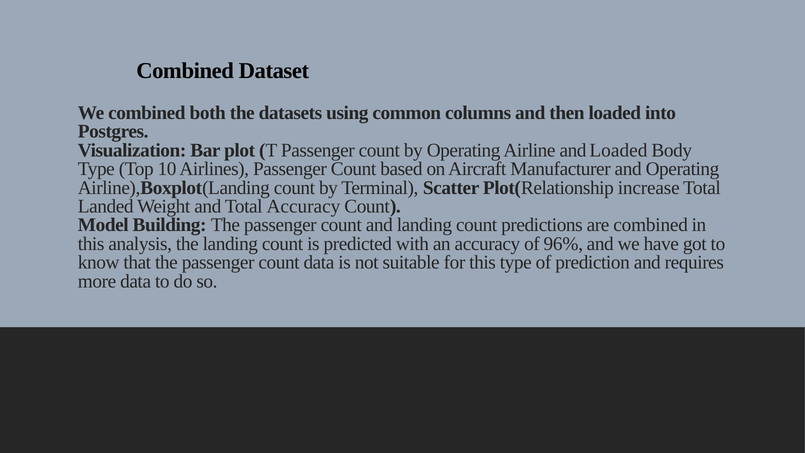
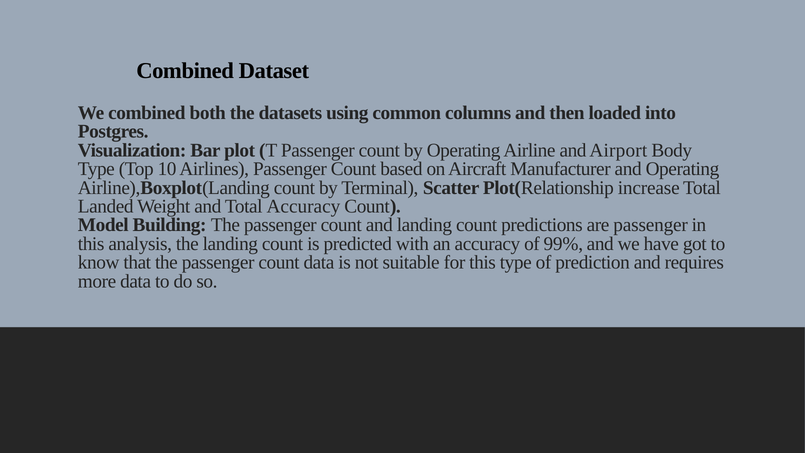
and Loaded: Loaded -> Airport (618, 150)
are combined: combined -> passenger (651, 225)
96%: 96% -> 99% (563, 244)
